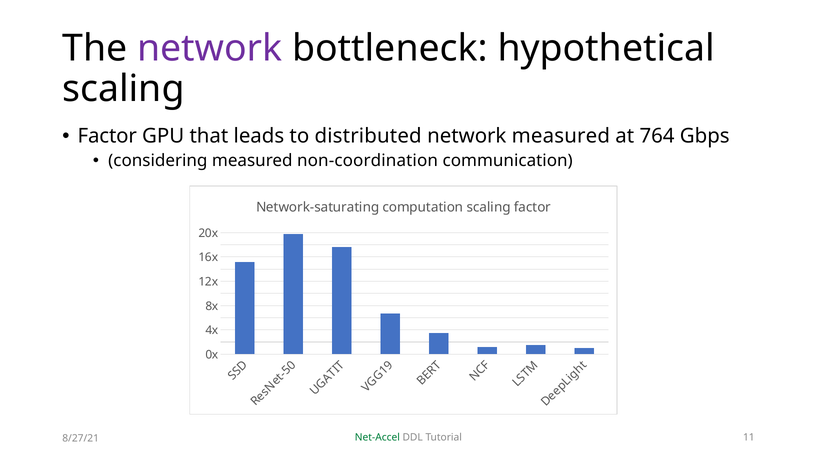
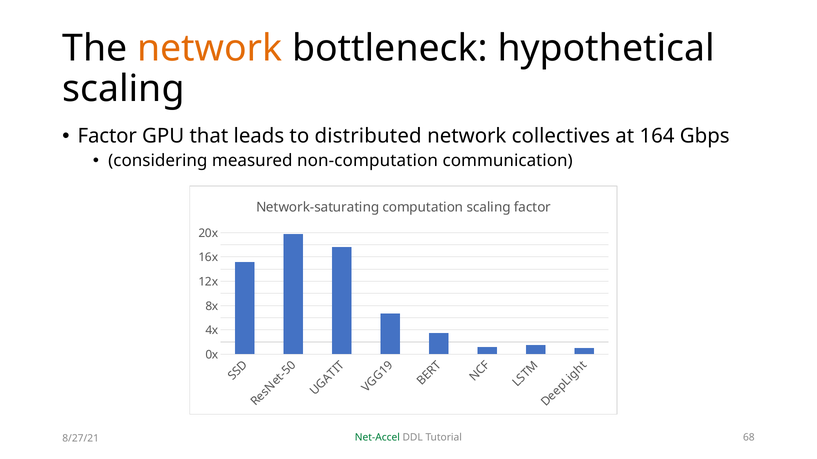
network colour: purple -> orange (210, 48)
network measured: measured -> collectives (561, 136)
764: 764 -> 164 (657, 136)
non-coordination: non-coordination -> non-computation (368, 161)
11: 11 -> 68 (749, 438)
